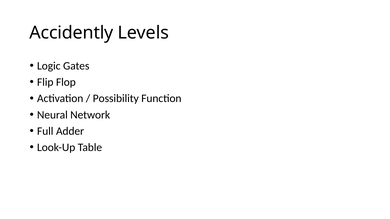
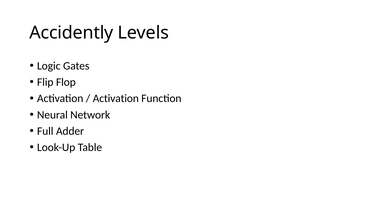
Possibility: Possibility -> Activation (116, 99)
